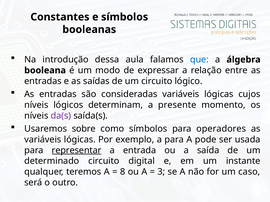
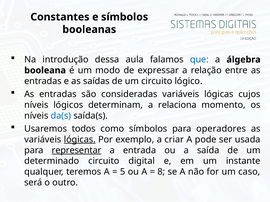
presente: presente -> relaciona (177, 105)
da(s colour: purple -> blue (61, 116)
sobre: sobre -> todos (84, 129)
lógicas underline: none -> present (80, 140)
a para: para -> criar (174, 140)
8: 8 -> 5 (123, 172)
3: 3 -> 8 (161, 172)
